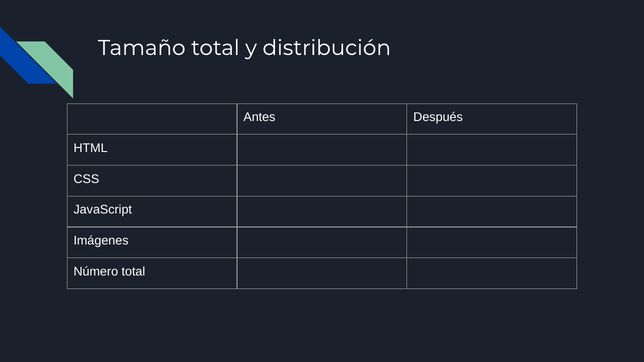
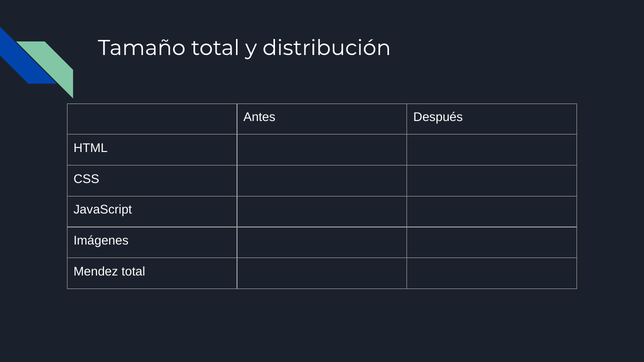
Número: Número -> Mendez (96, 272)
